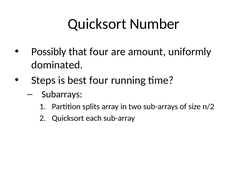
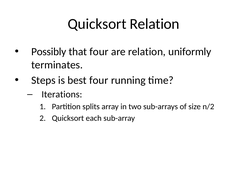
Quicksort Number: Number -> Relation (155, 24)
are amount: amount -> relation (147, 52)
dominated: dominated -> terminates (57, 65)
Subarrays: Subarrays -> Iterations (62, 95)
